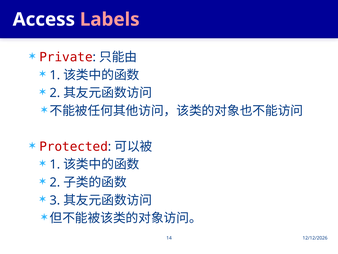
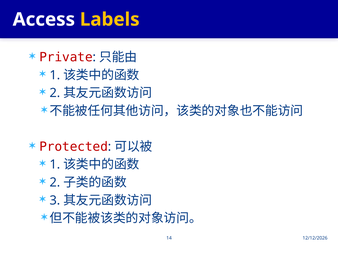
Labels colour: pink -> yellow (110, 19)
